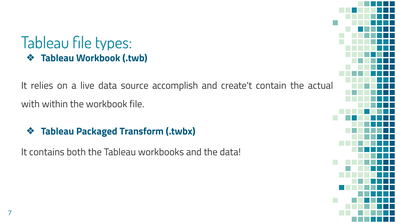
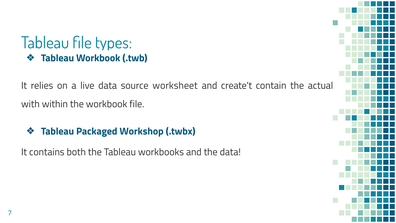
accomplish: accomplish -> worksheet (175, 85)
Transform: Transform -> Workshop (142, 131)
